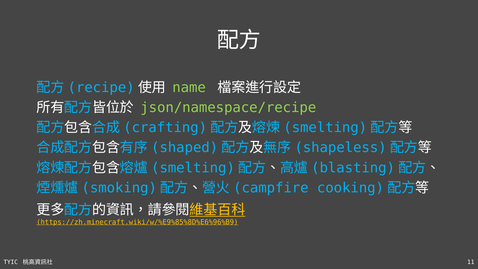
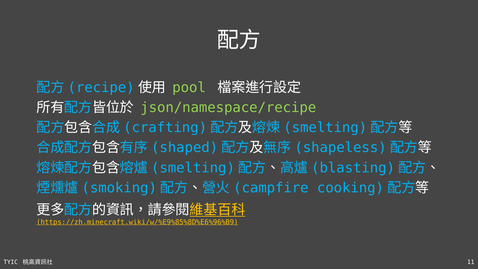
name: name -> pool (189, 88)
